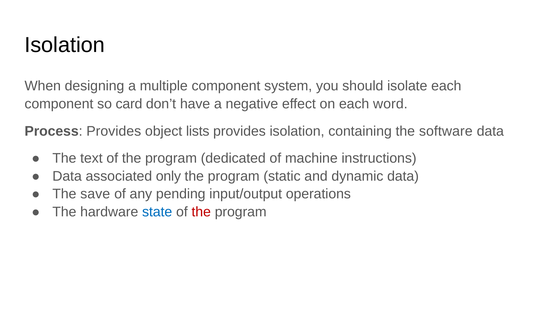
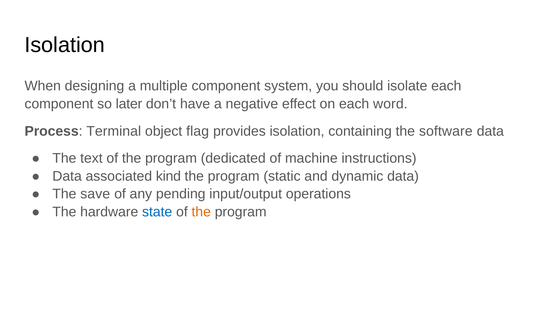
card: card -> later (129, 104)
Process Provides: Provides -> Terminal (114, 131)
lists: lists -> flag (198, 131)
only: only -> kind (168, 176)
the colour: red -> orange (201, 212)
